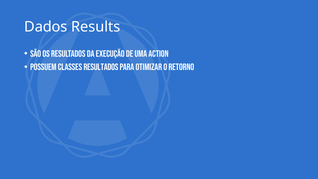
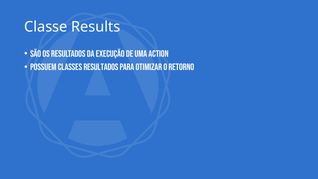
Dados: Dados -> Classe (46, 27)
